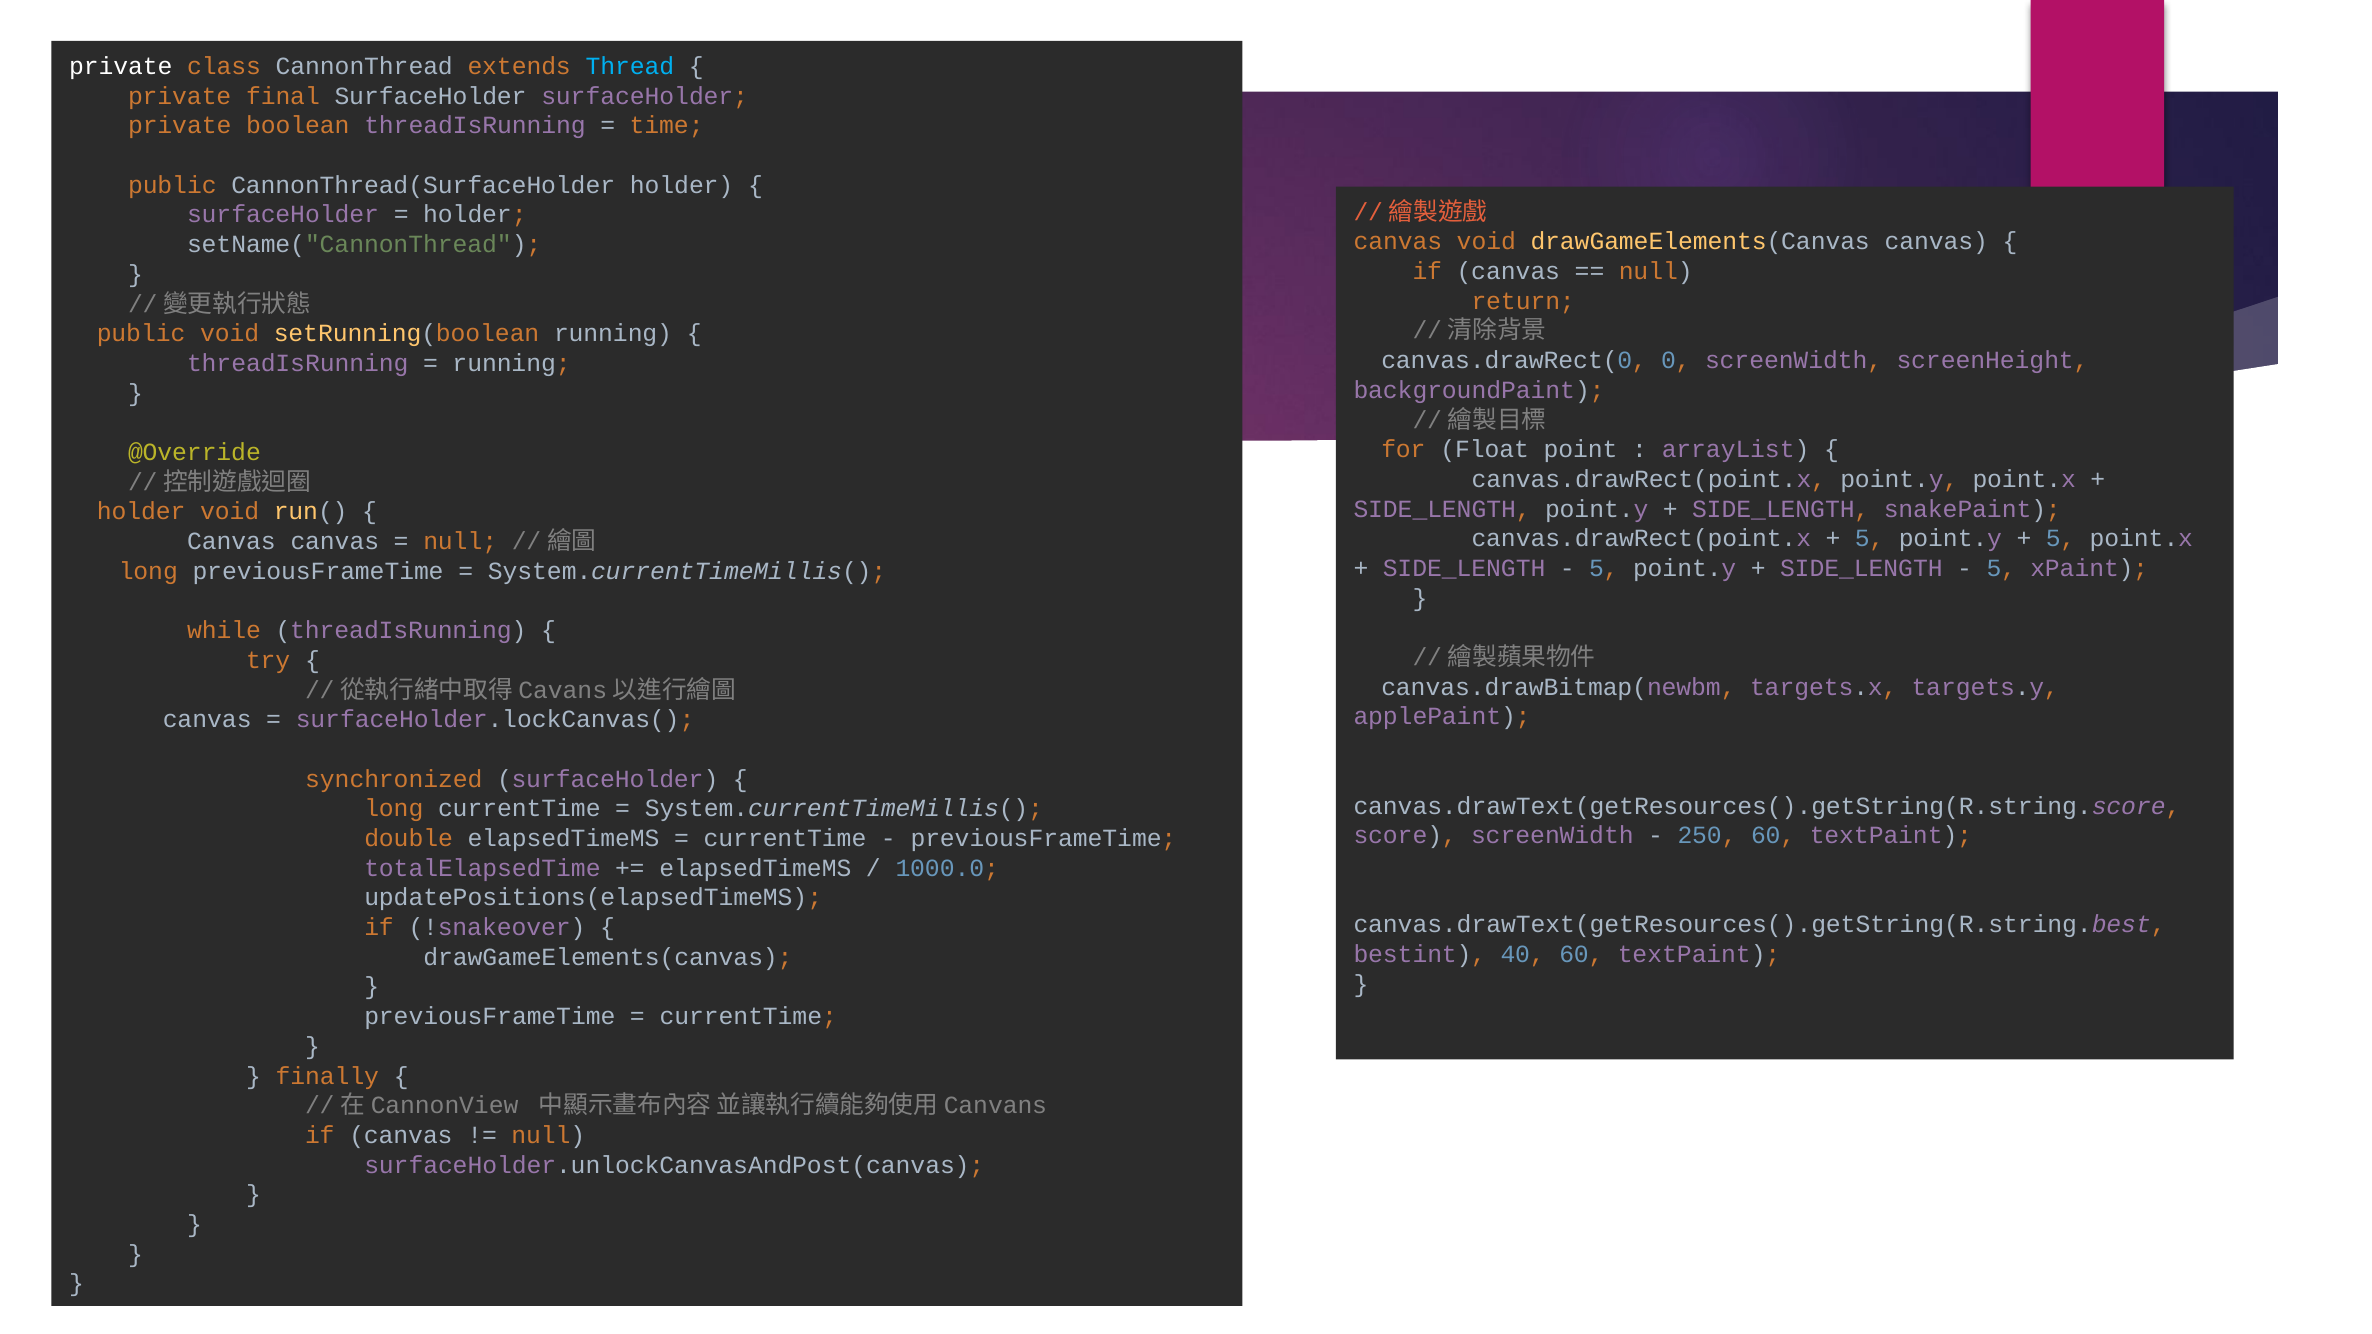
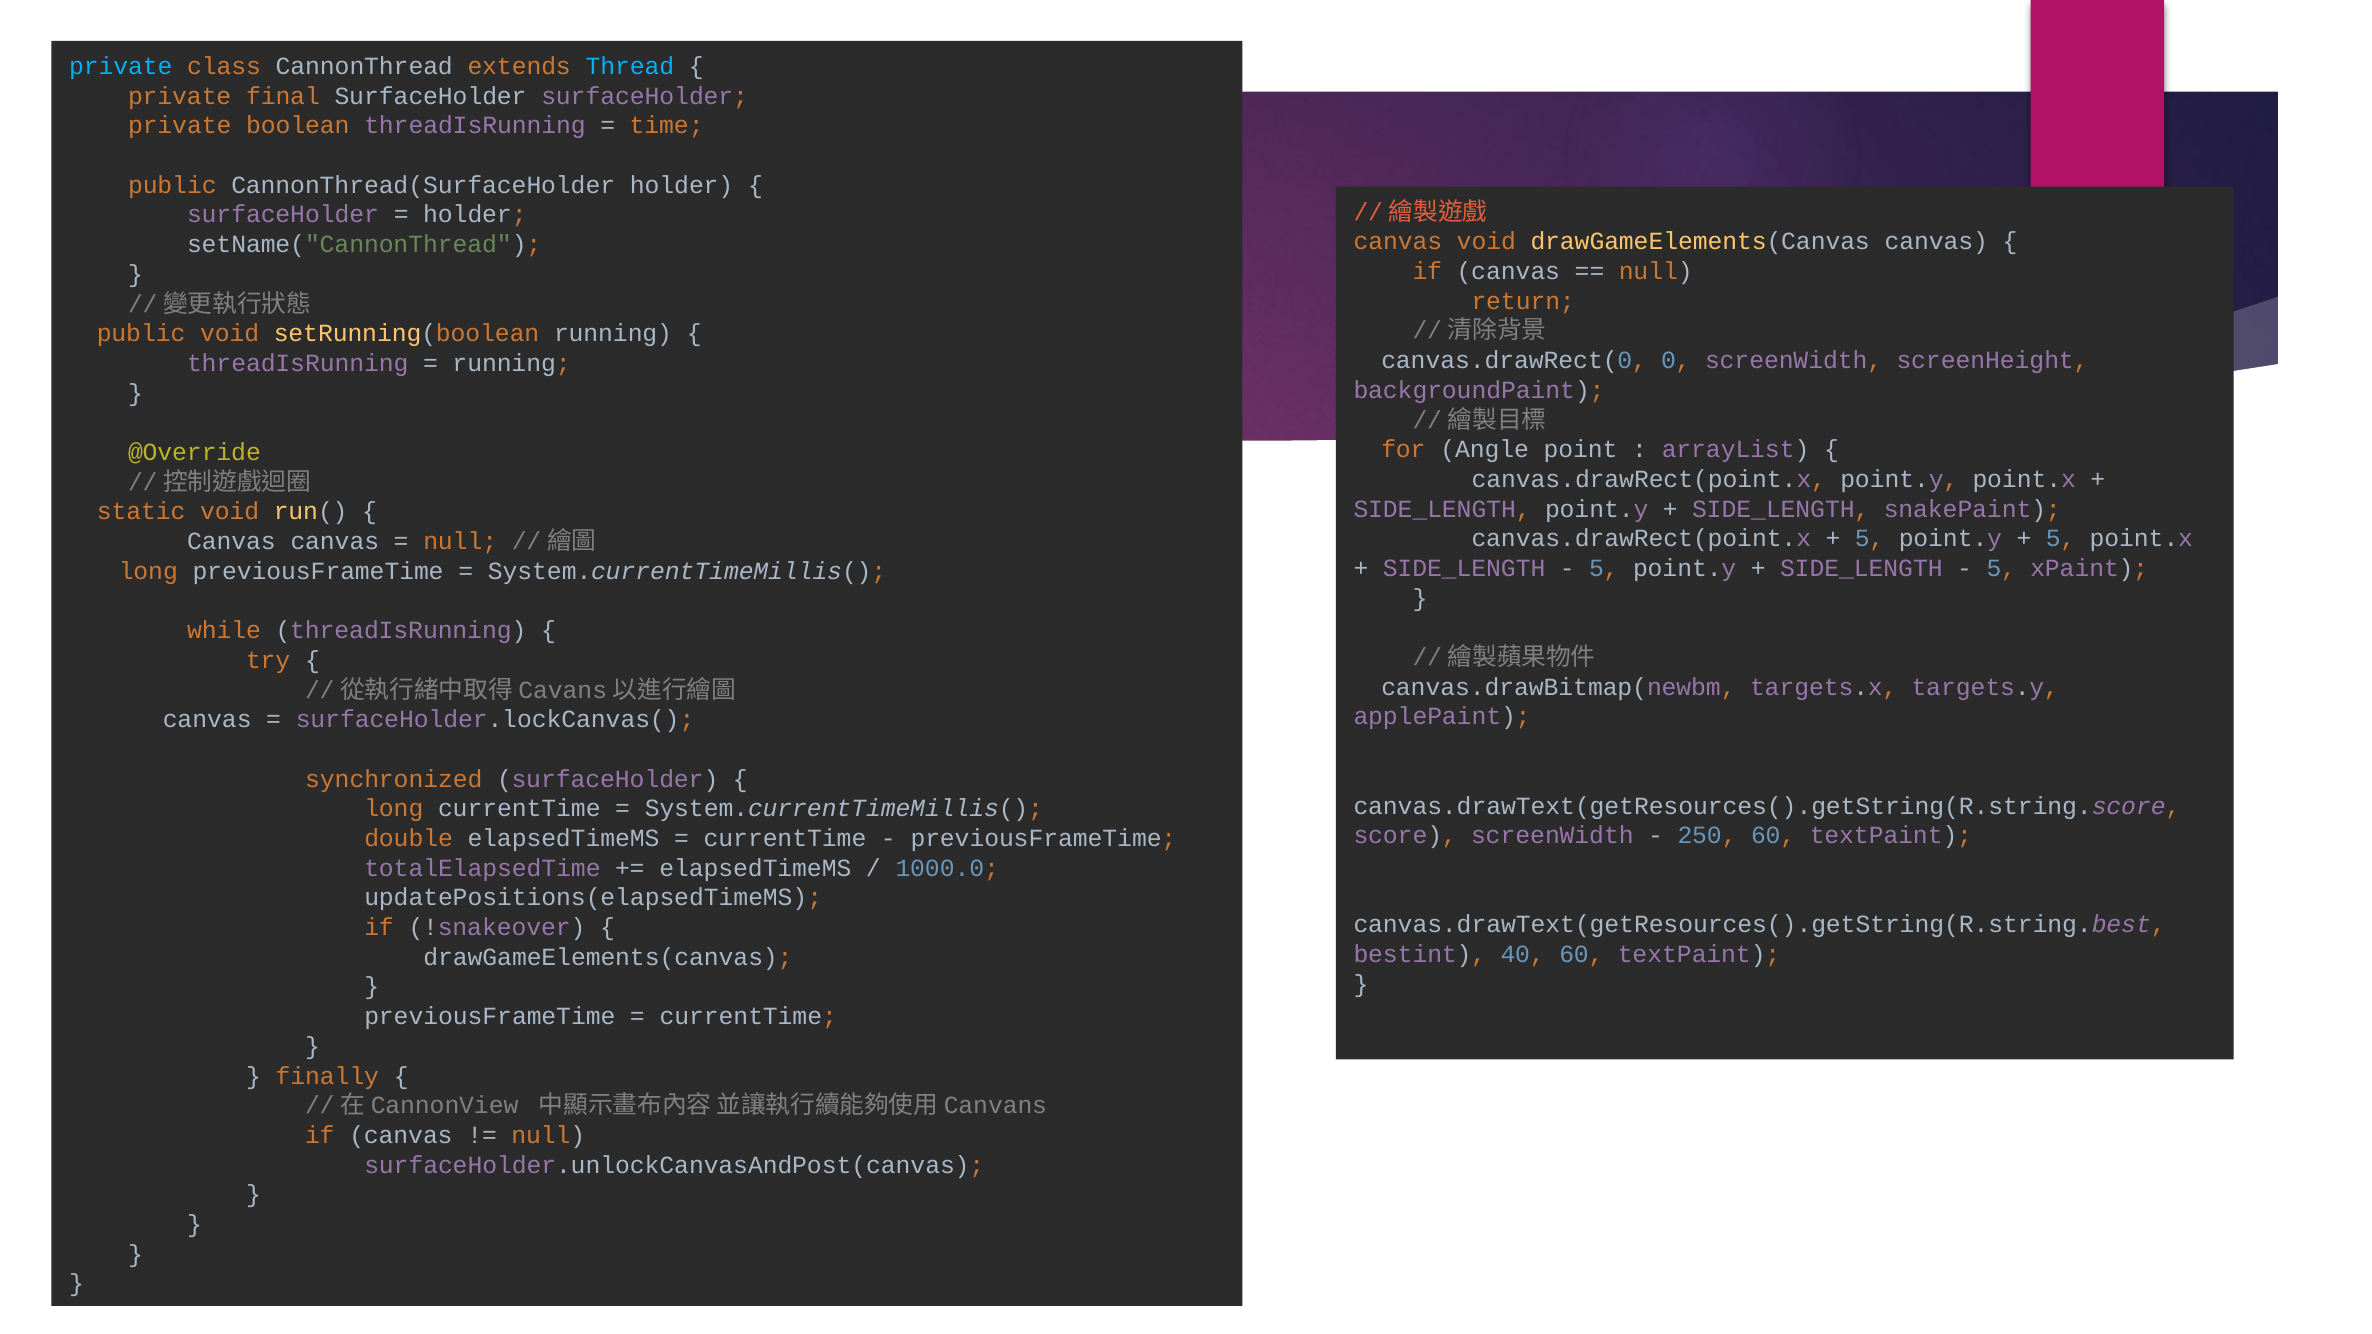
private colour: white -> light blue (121, 66)
Float: Float -> Angle (1485, 450)
holder: holder -> static (141, 512)
